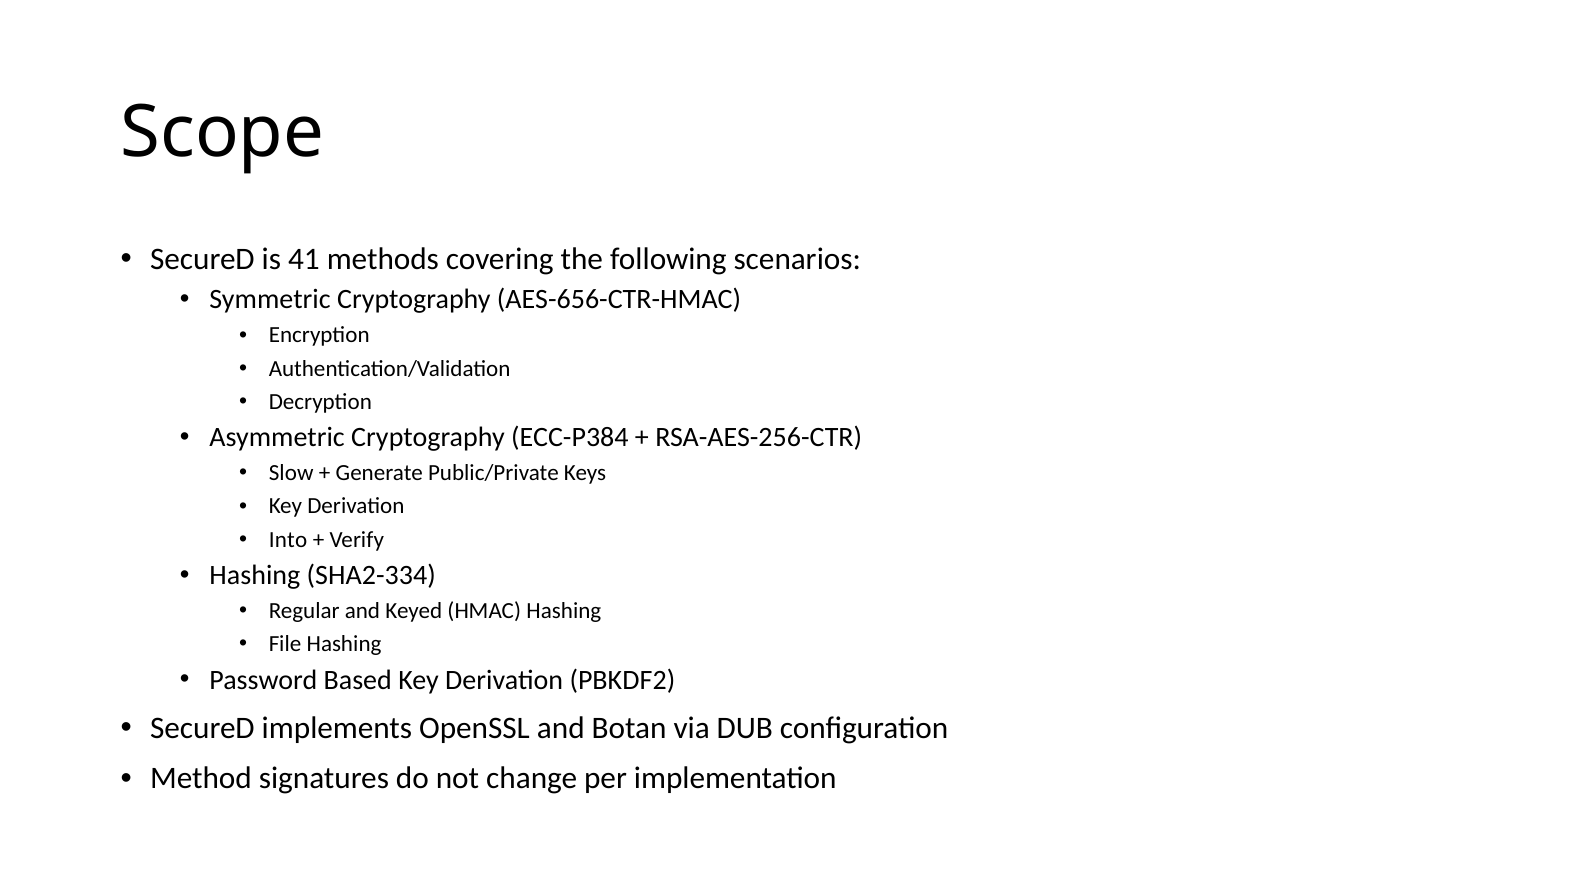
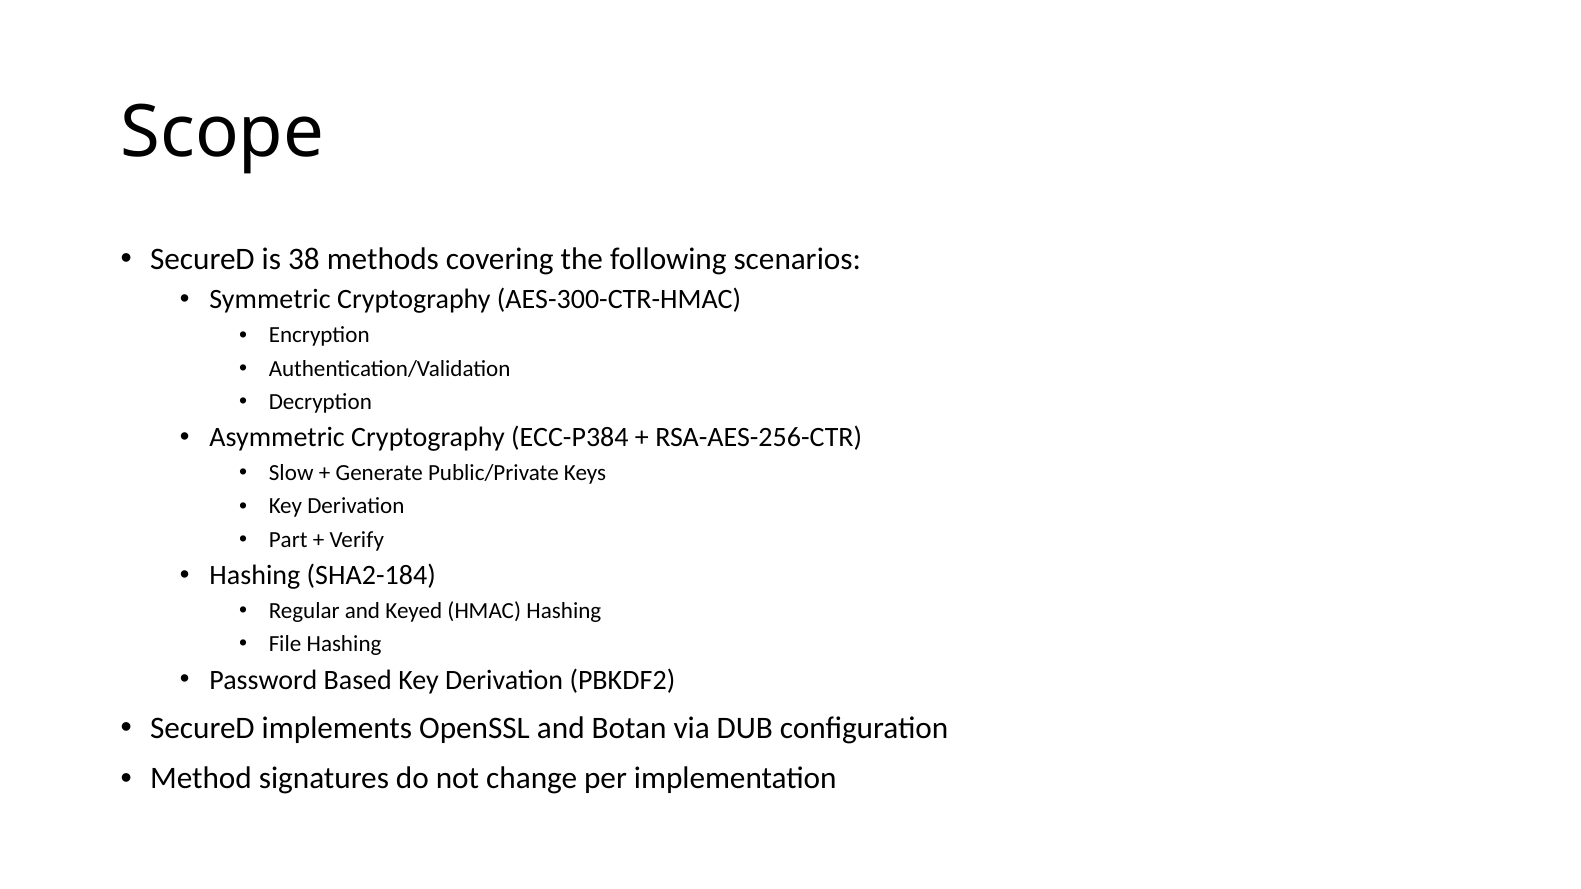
41: 41 -> 38 (304, 259)
AES-656-CTR-HMAC: AES-656-CTR-HMAC -> AES-300-CTR-HMAC (619, 300)
Into: Into -> Part (288, 540)
SHA2-334: SHA2-334 -> SHA2-184 (371, 575)
